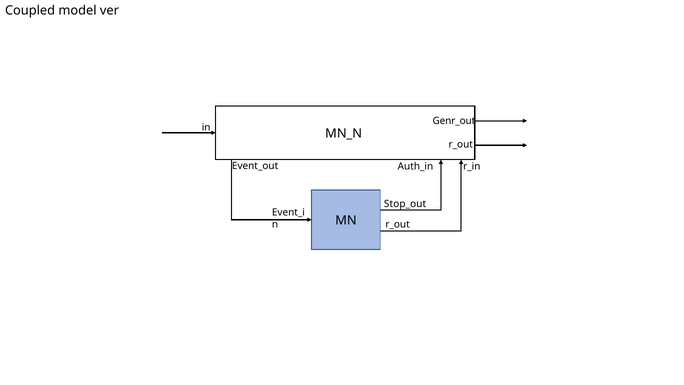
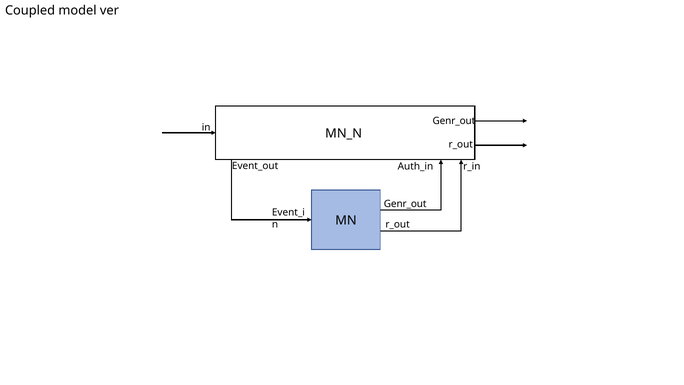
Stop_out: Stop_out -> Genr_out (405, 204)
